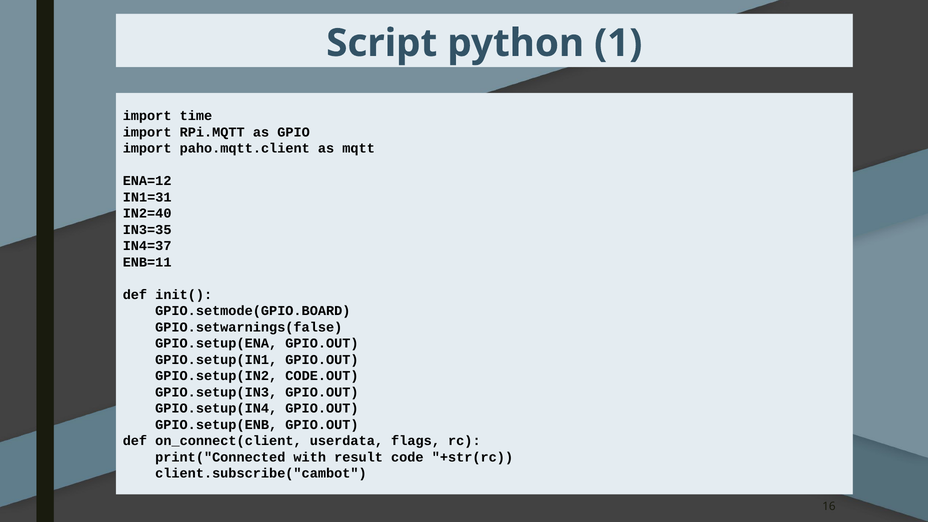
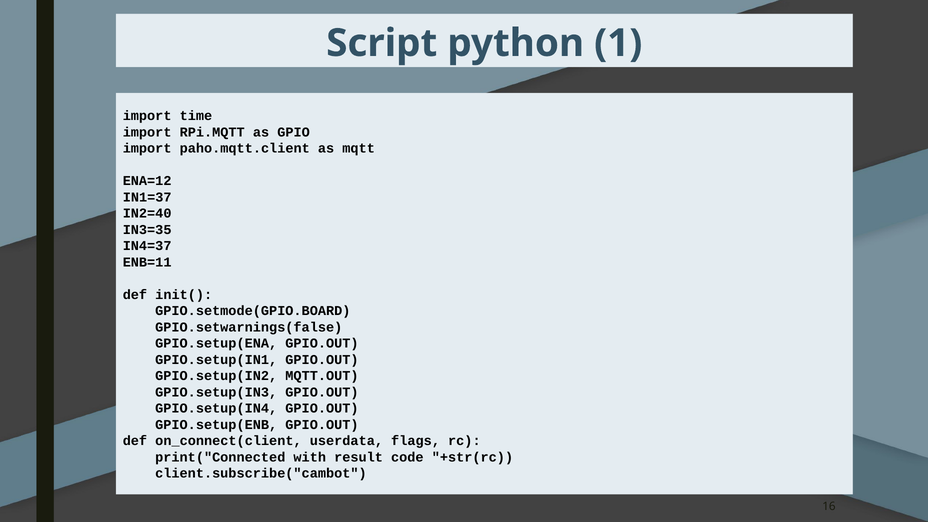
IN1=31: IN1=31 -> IN1=37 (147, 197)
CODE.OUT: CODE.OUT -> MQTT.OUT (322, 376)
